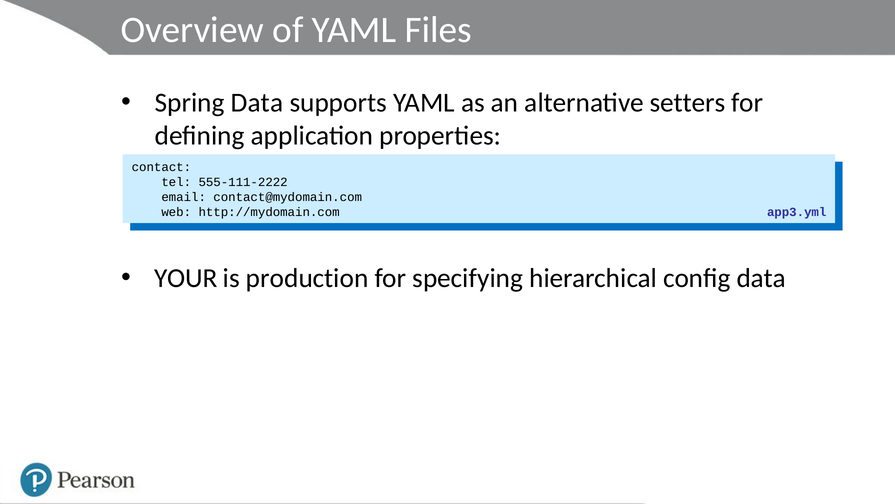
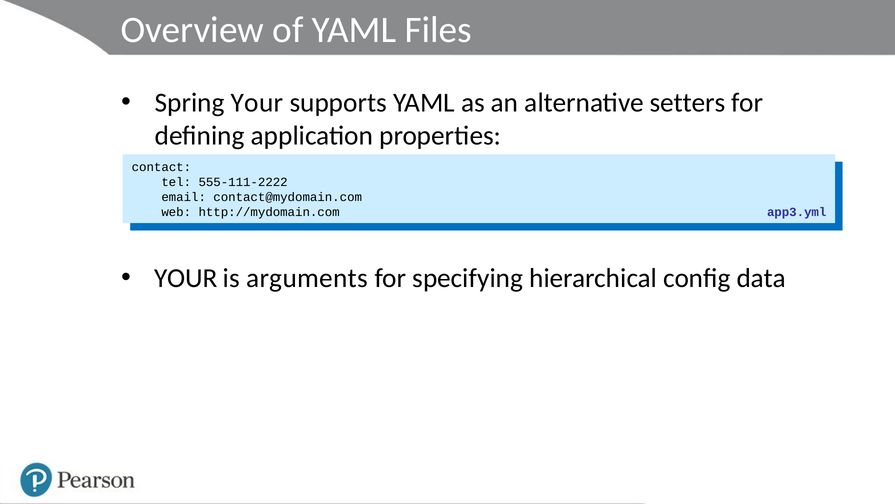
Spring Data: Data -> Your (257, 103)
production: production -> arguments (307, 278)
